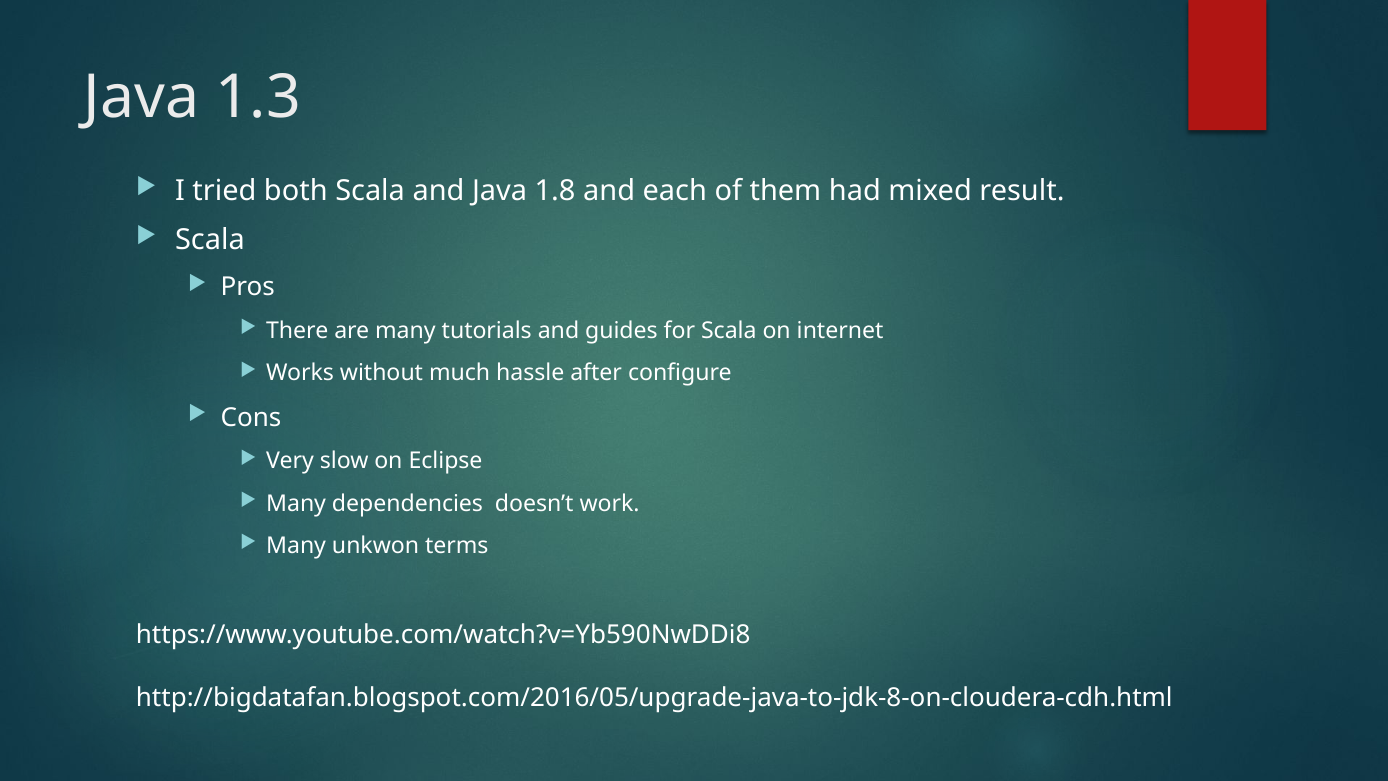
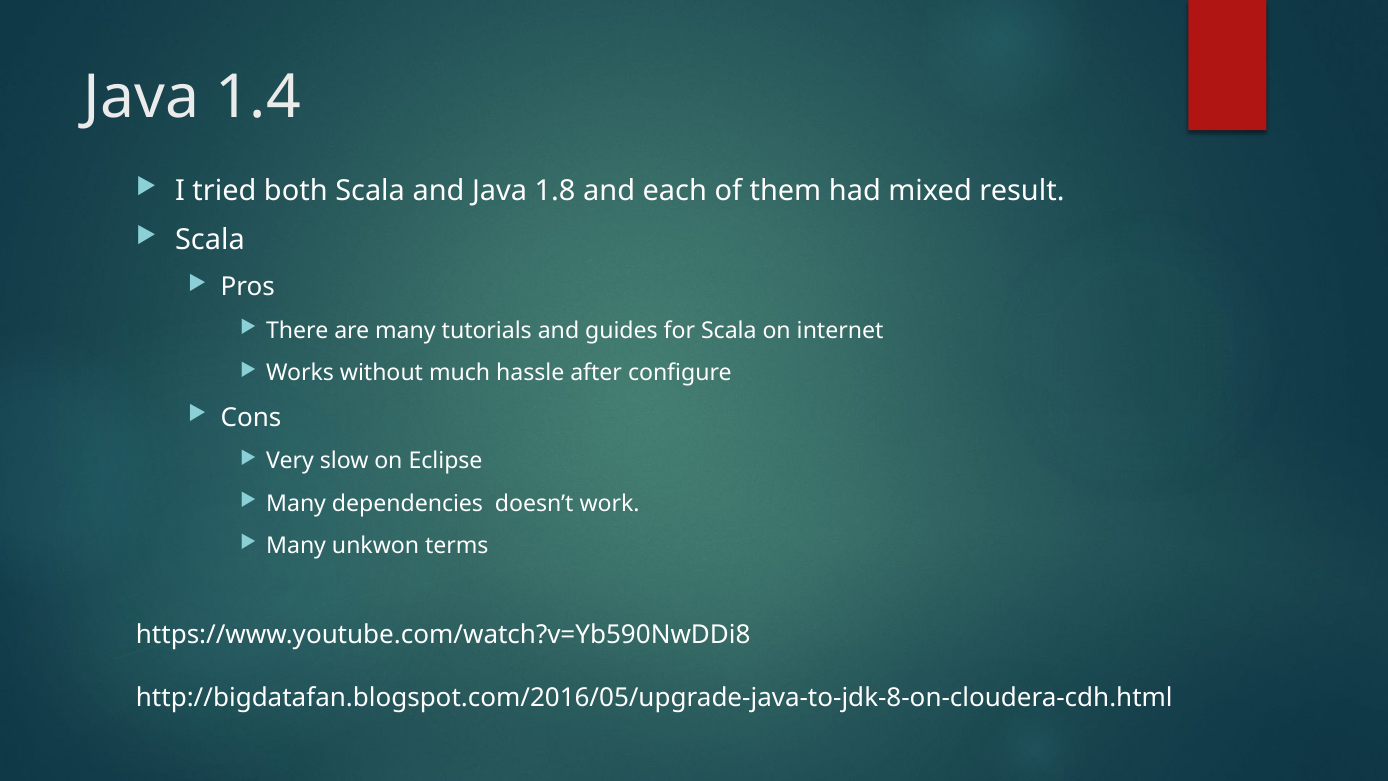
1.3: 1.3 -> 1.4 (258, 97)
